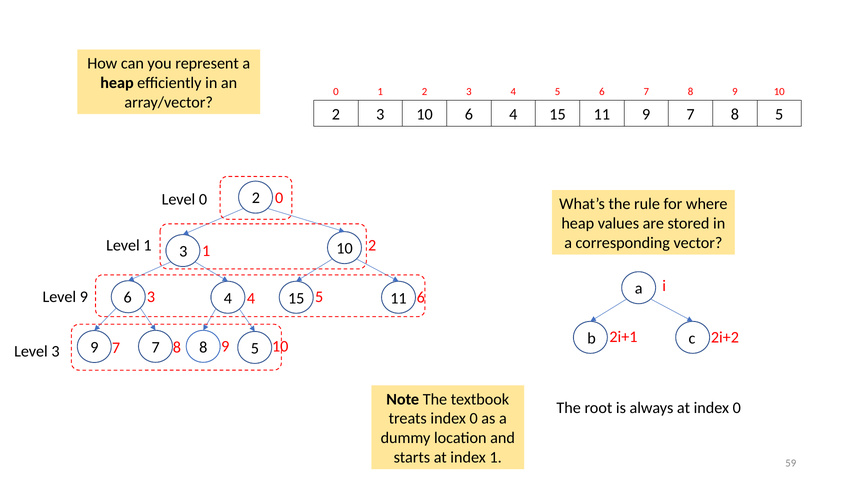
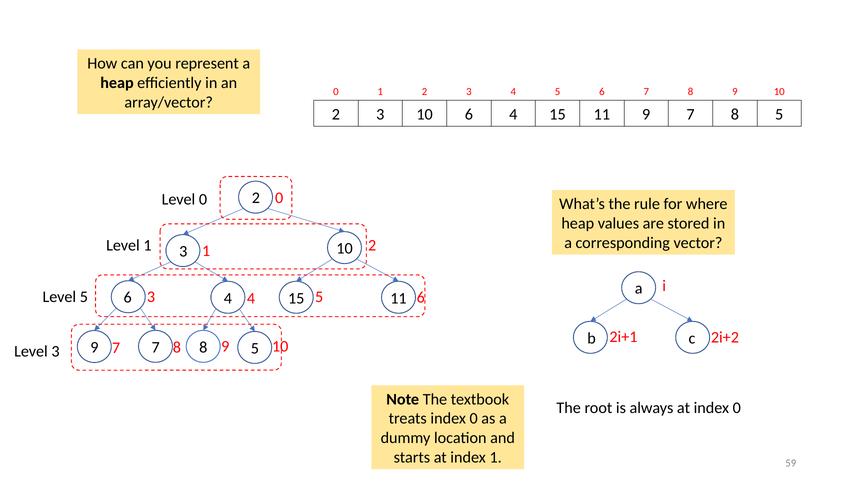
Level 9: 9 -> 5 (84, 297)
